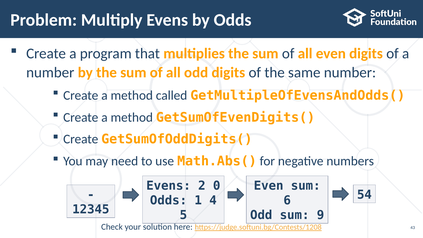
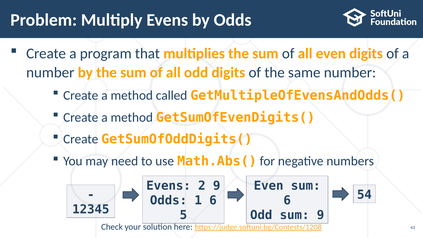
2 0: 0 -> 9 (217, 186)
1 4: 4 -> 6 (213, 200)
